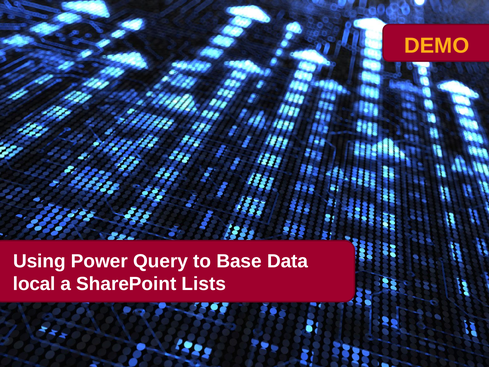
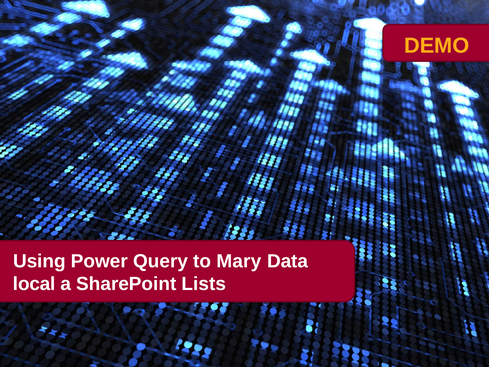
Base: Base -> Mary (239, 261)
